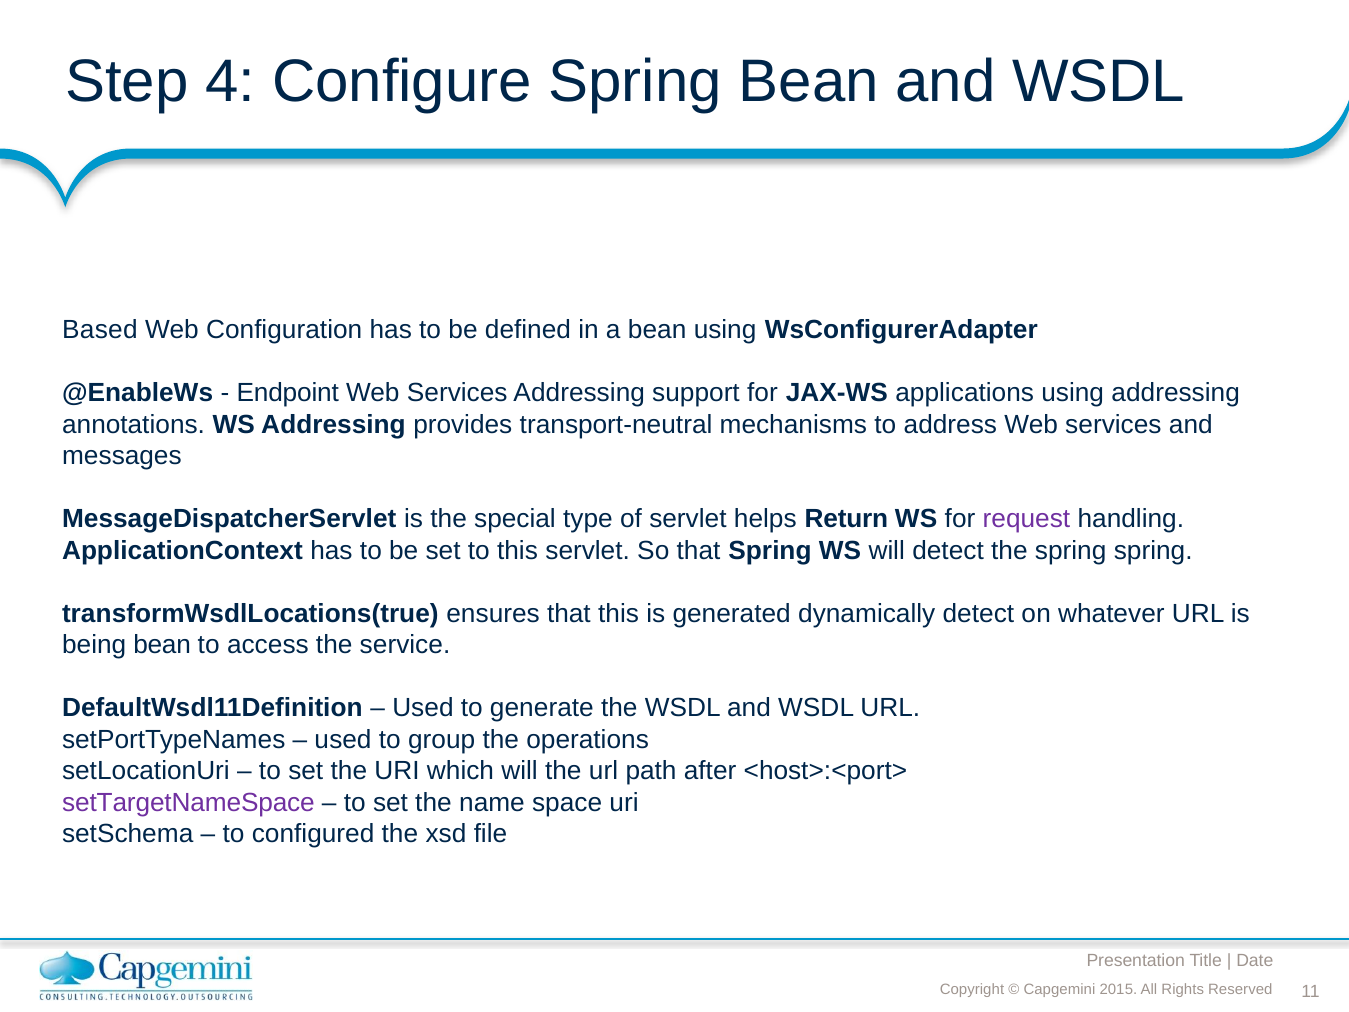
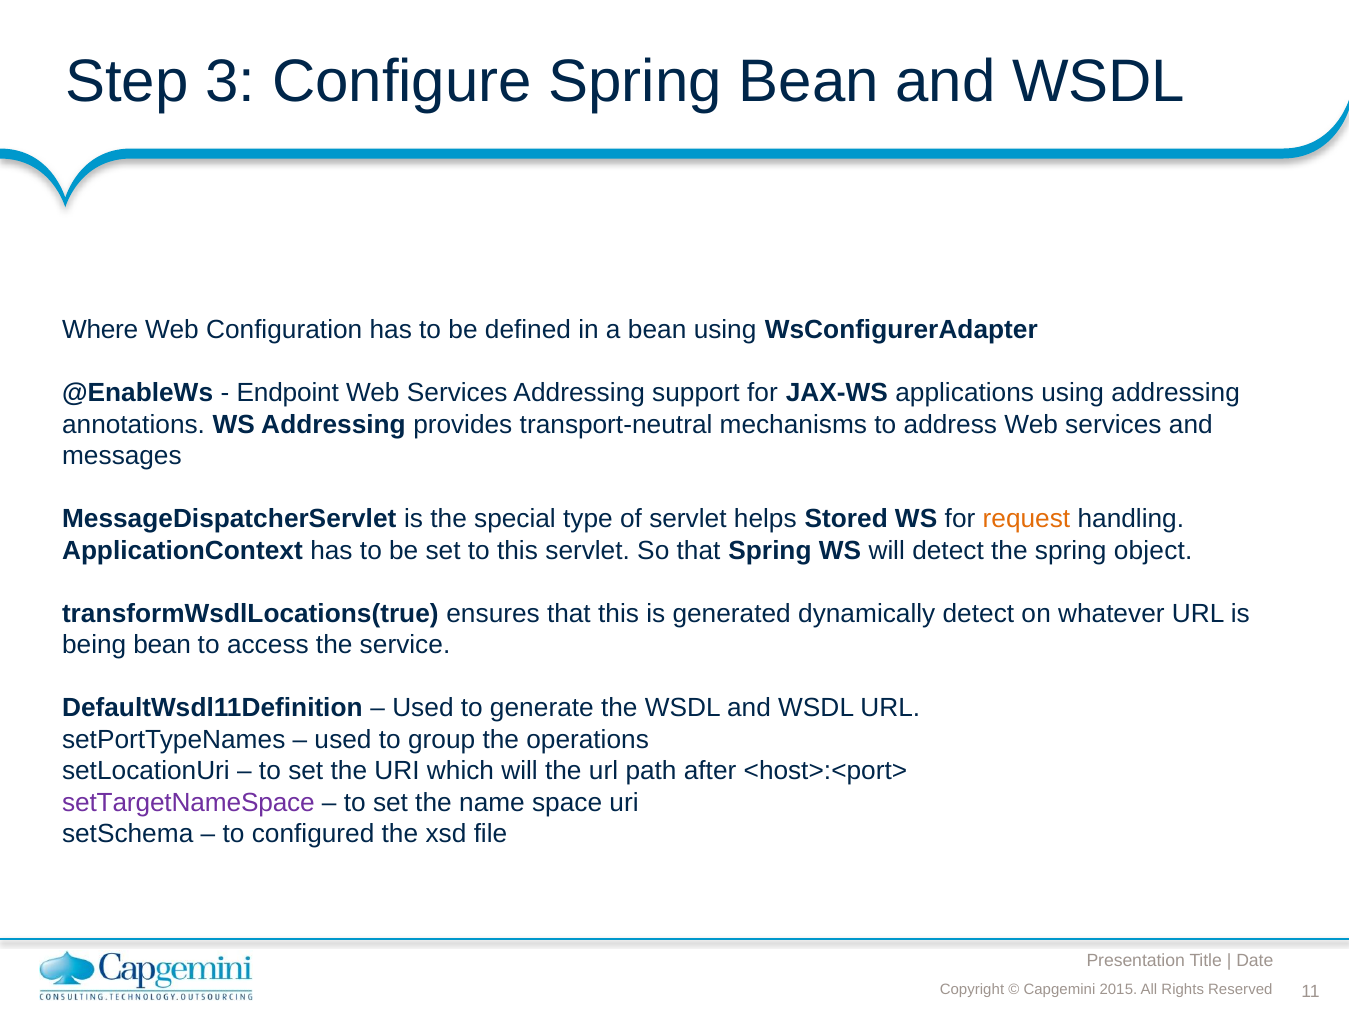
4: 4 -> 3 (230, 82)
Based: Based -> Where (100, 330)
Return: Return -> Stored (846, 519)
request colour: purple -> orange (1026, 519)
spring spring: spring -> object (1153, 551)
